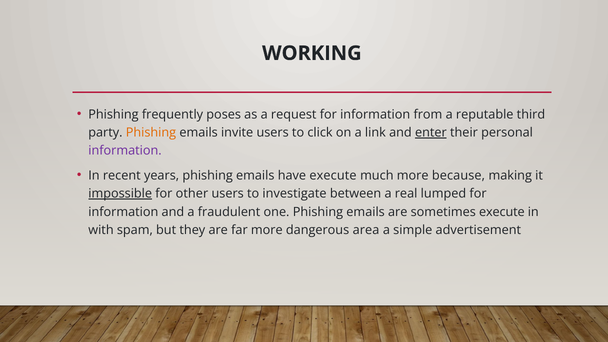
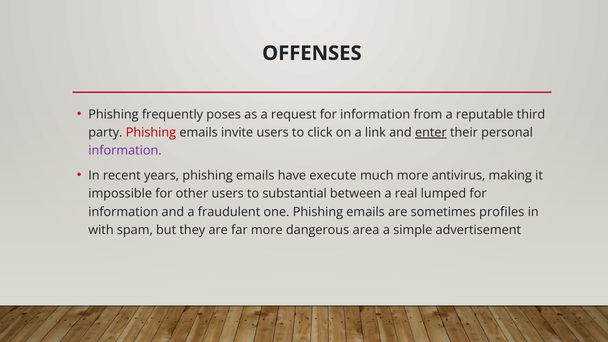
WORKING: WORKING -> OFFENSES (312, 53)
Phishing colour: orange -> red (151, 133)
because: because -> antivirus (459, 175)
impossible underline: present -> none (120, 194)
investigate: investigate -> substantial (295, 194)
sometimes execute: execute -> profiles (502, 212)
